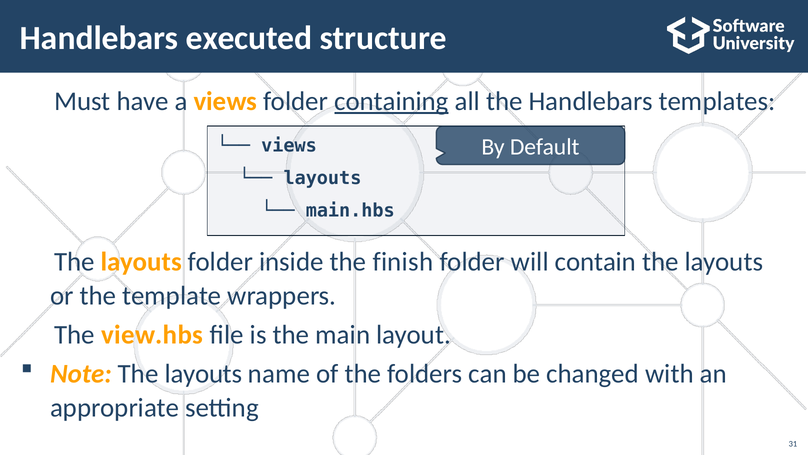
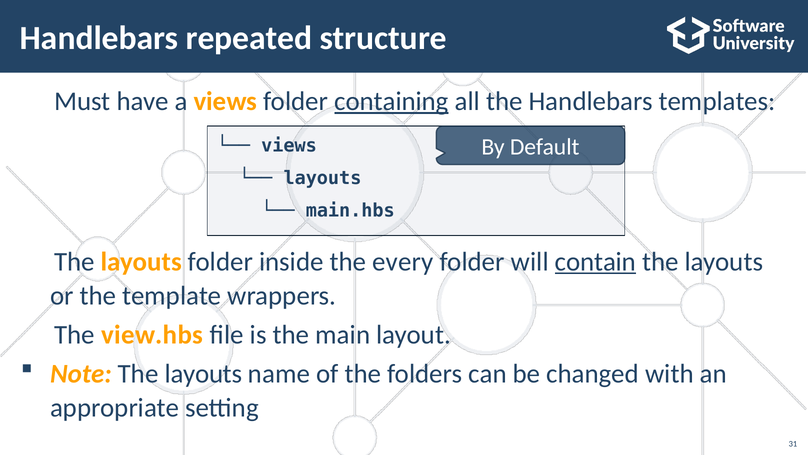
executed: executed -> repeated (249, 38)
finish: finish -> every (403, 261)
contain underline: none -> present (595, 261)
